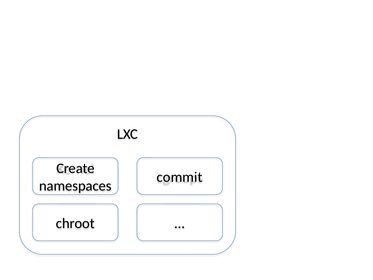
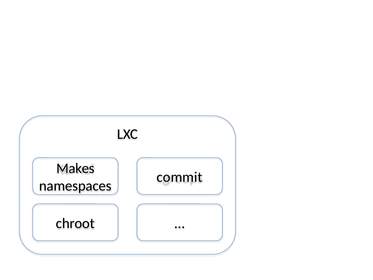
Create: Create -> Makes (75, 168)
